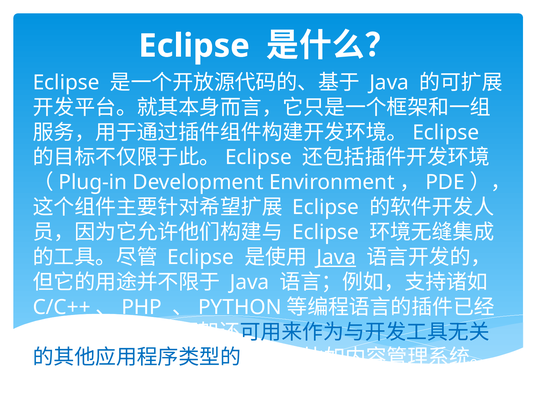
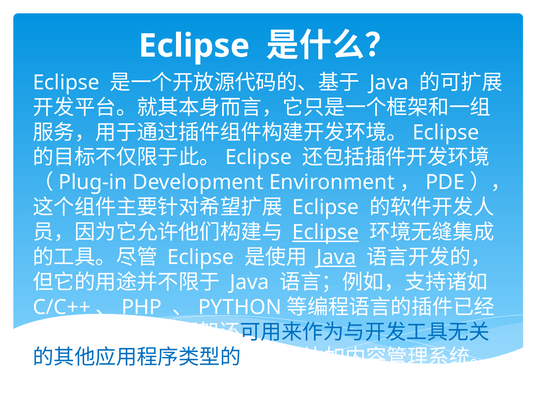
Eclipse underline: none -> present (326, 232)
